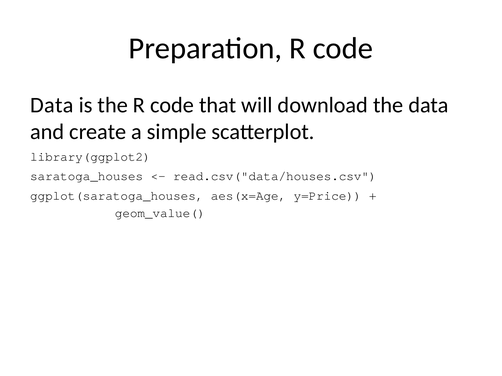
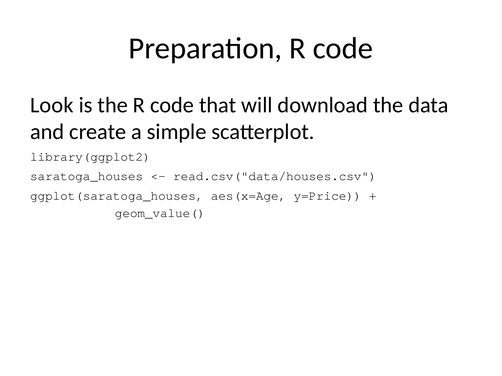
Data: Data -> Look (52, 105)
